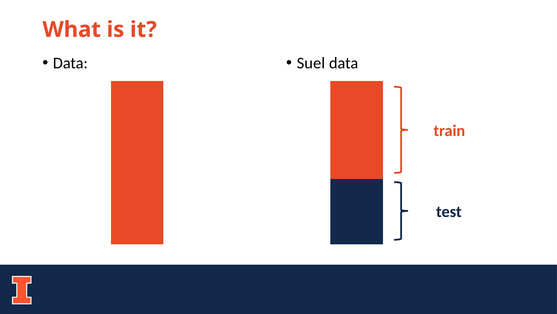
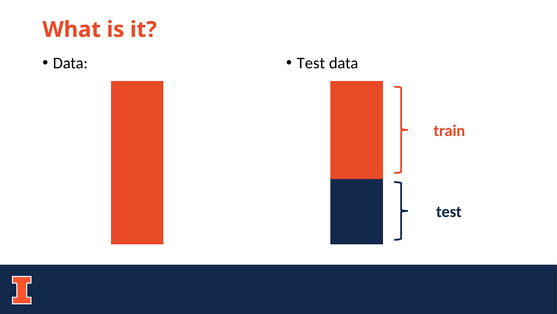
Suel: Suel -> Test (311, 63)
